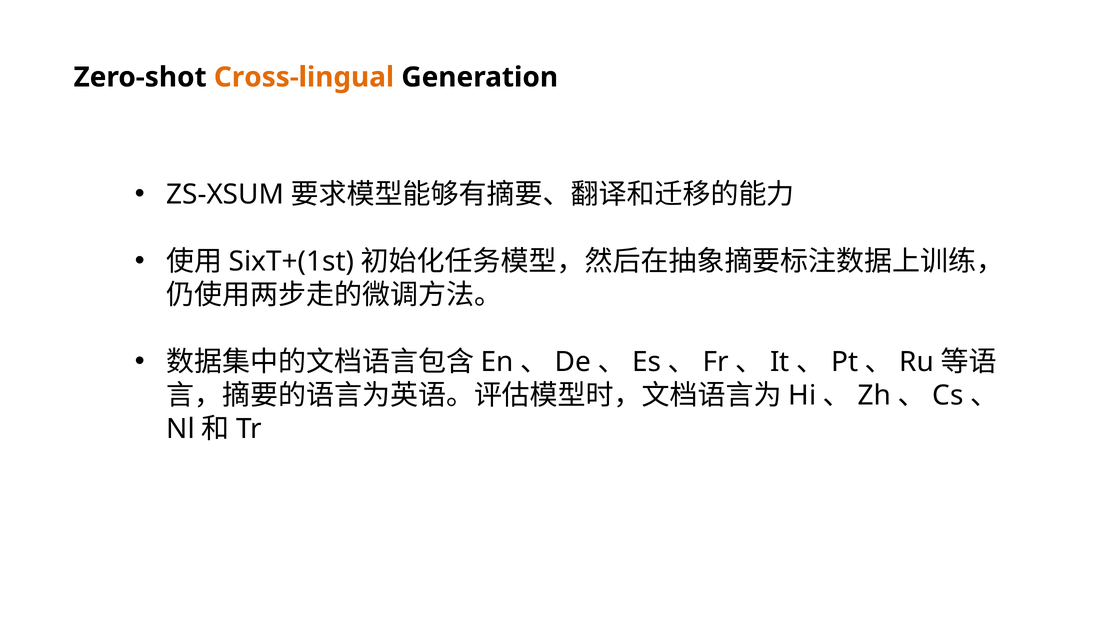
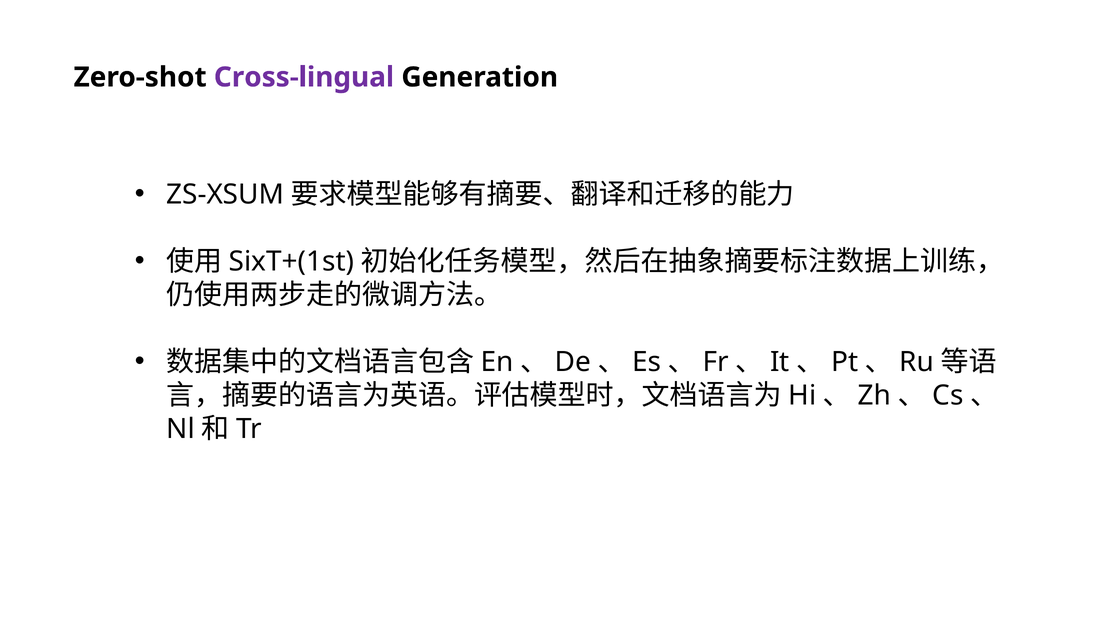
Cross-lingual colour: orange -> purple (304, 77)
